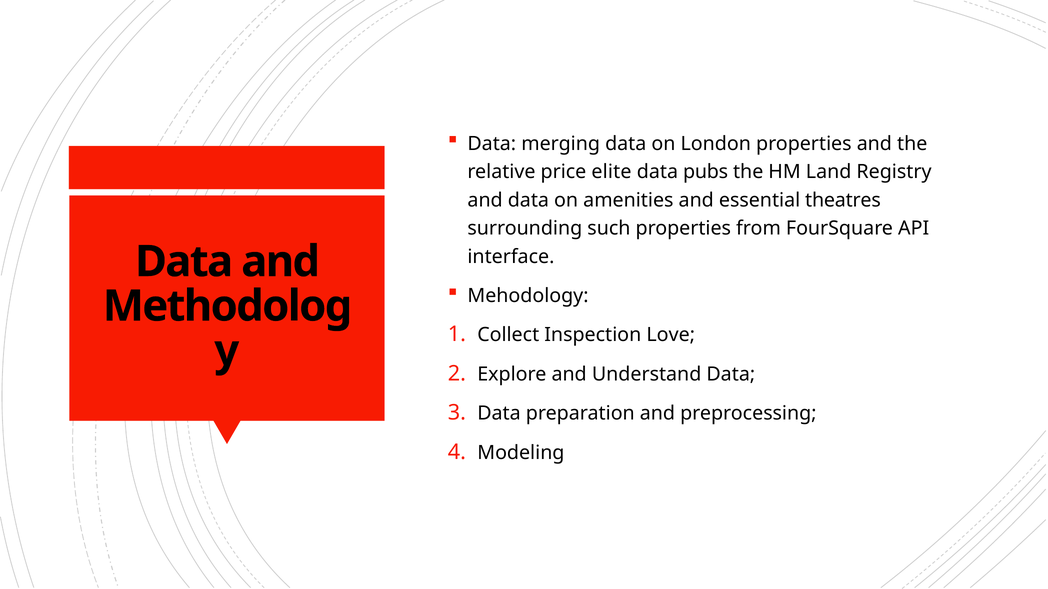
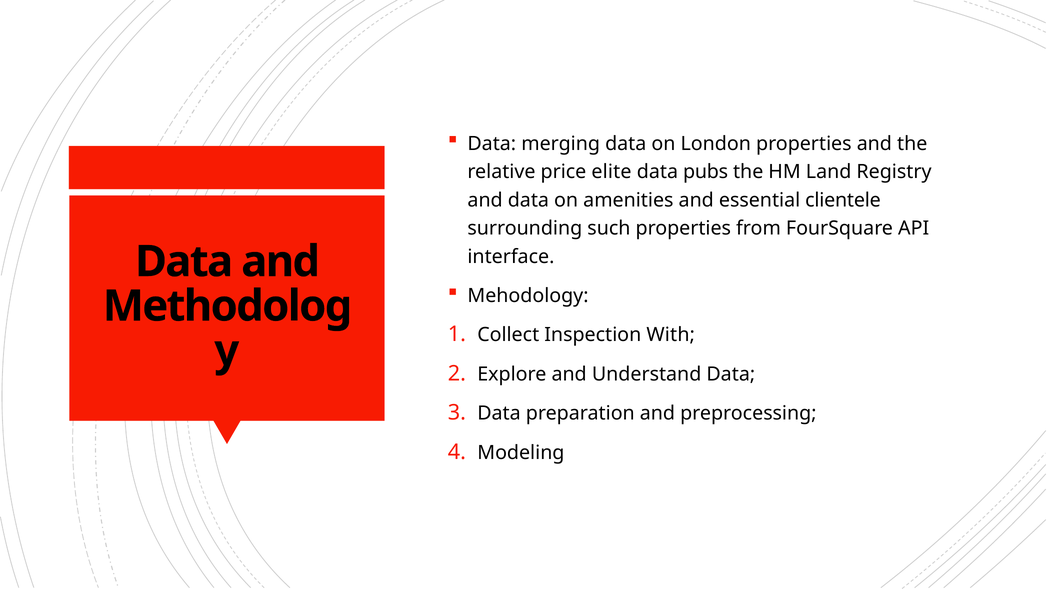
theatres: theatres -> clientele (843, 200)
Love: Love -> With (671, 335)
